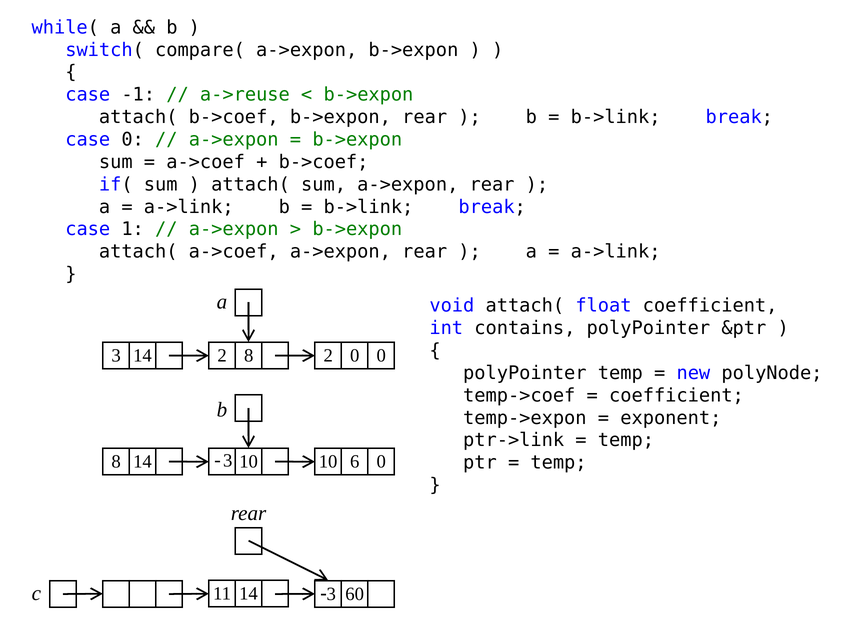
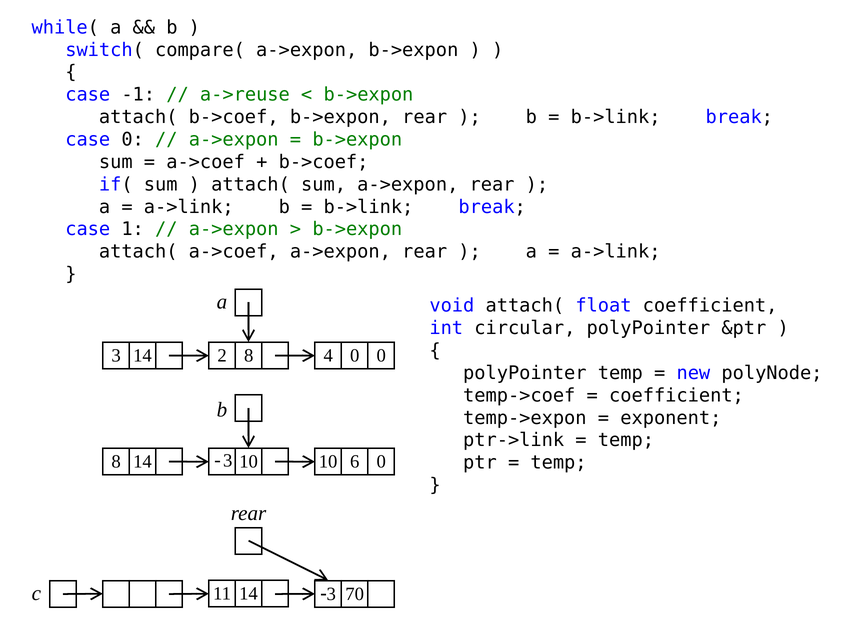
contains: contains -> circular (525, 328)
8 2: 2 -> 4 (328, 356)
60: 60 -> 70 (355, 594)
